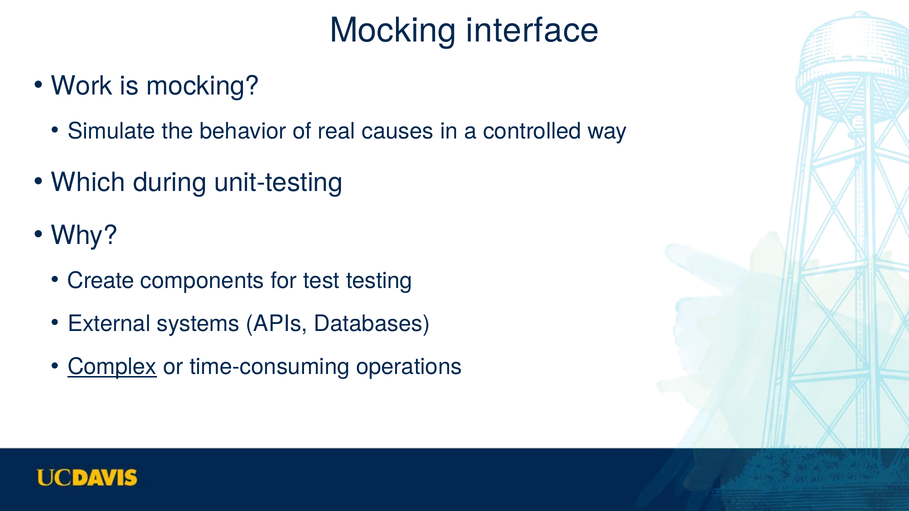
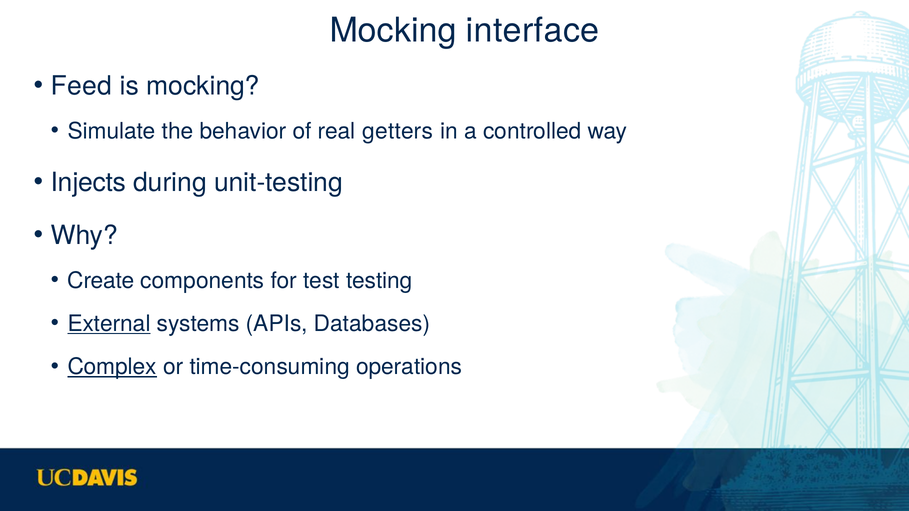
Work: Work -> Feed (82, 86)
causes: causes -> getters (398, 131)
Which: Which -> Injects (88, 182)
External underline: none -> present (109, 324)
